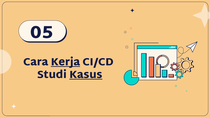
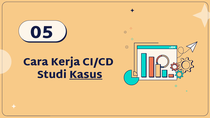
Kerja underline: present -> none (65, 62)
